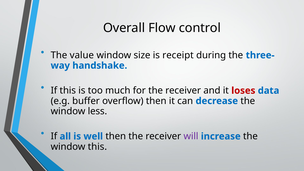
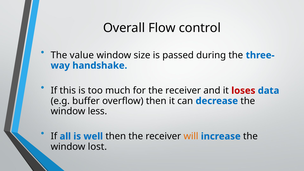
receipt: receipt -> passed (178, 55)
will colour: purple -> orange (191, 136)
window this: this -> lost (97, 147)
